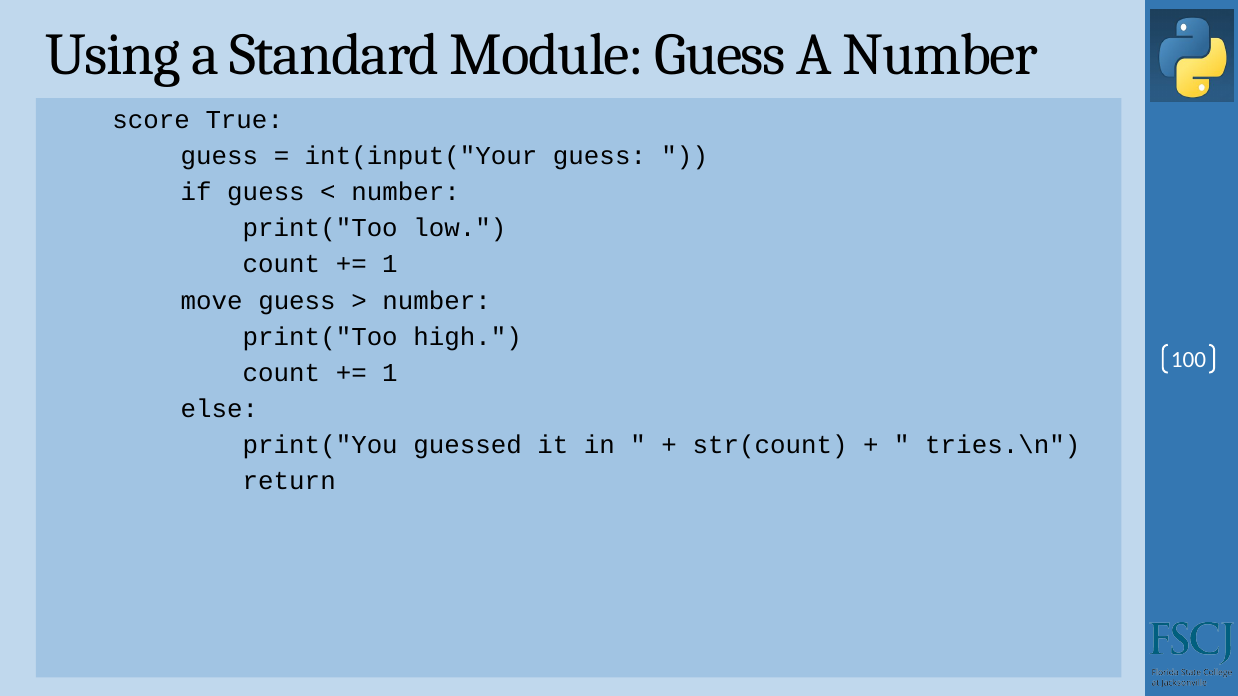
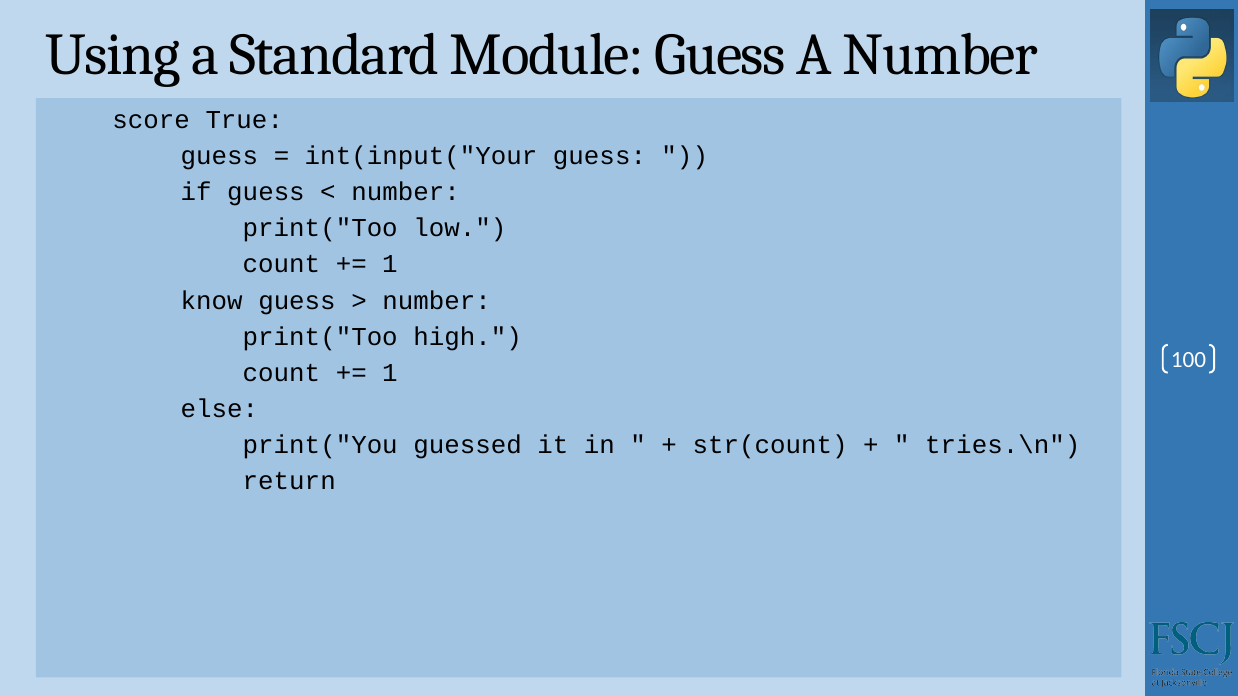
move: move -> know (212, 301)
